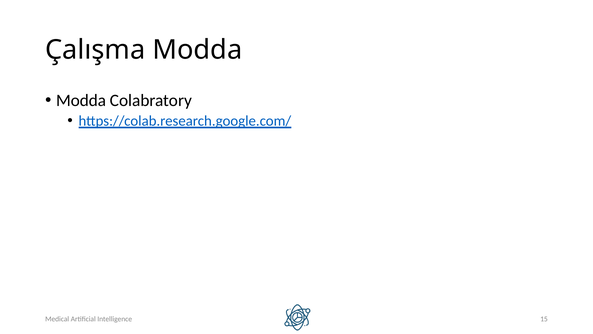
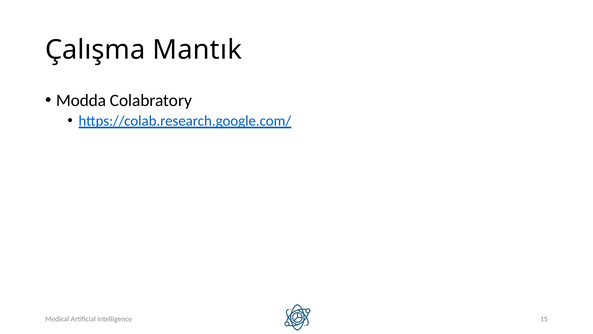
Çalışma Modda: Modda -> Mantık (197, 50)
